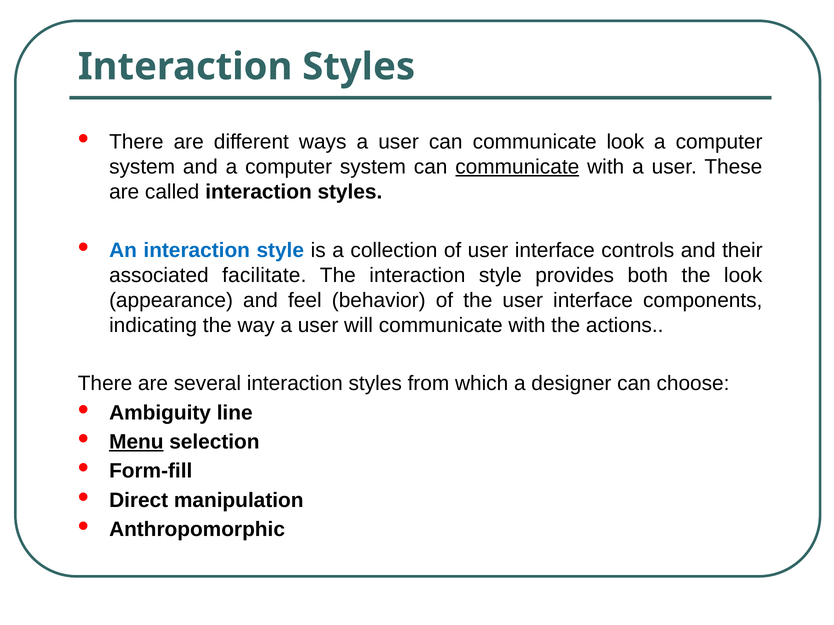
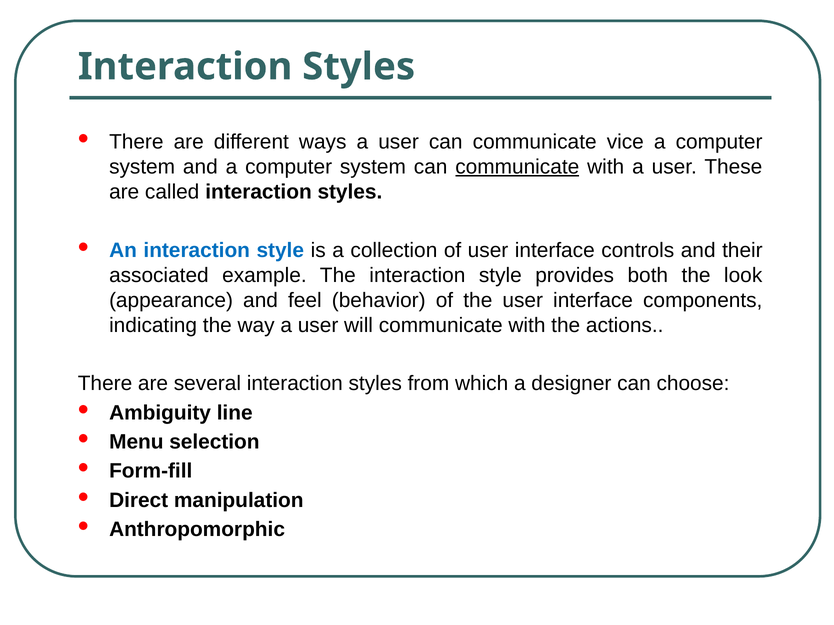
communicate look: look -> vice (625, 142)
facilitate: facilitate -> example (264, 275)
Menu underline: present -> none (136, 442)
